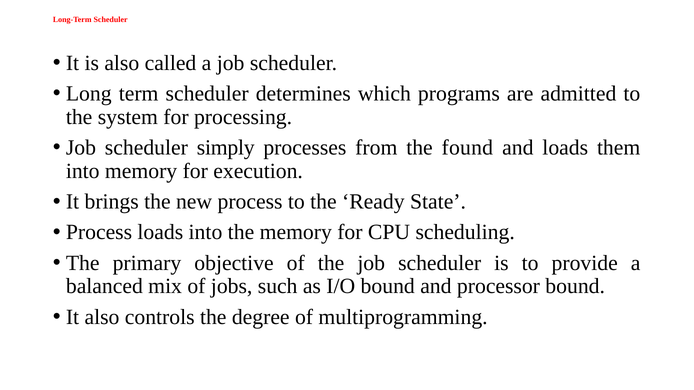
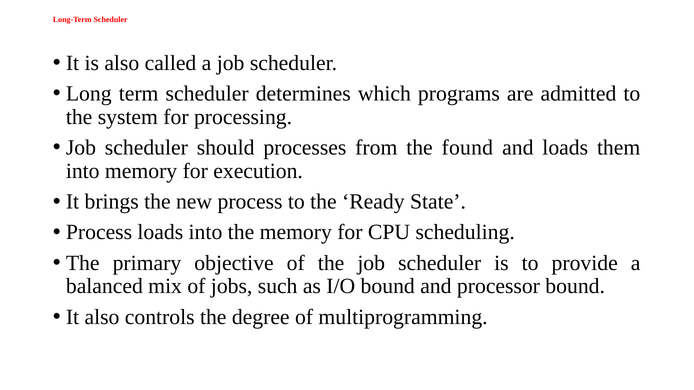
simply: simply -> should (226, 148)
